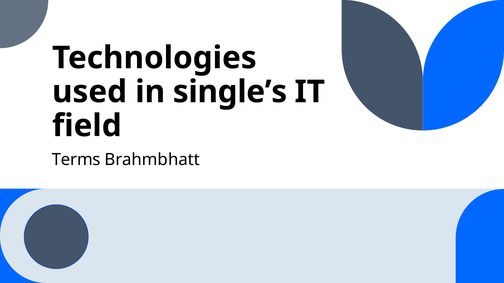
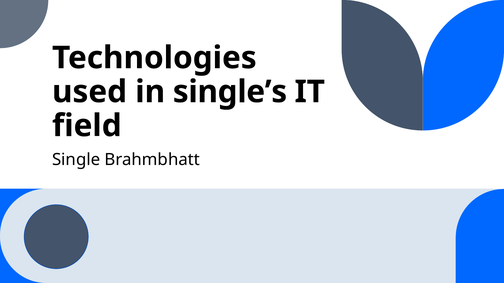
Terms: Terms -> Single (76, 160)
